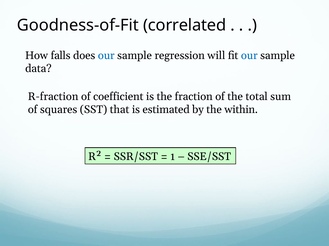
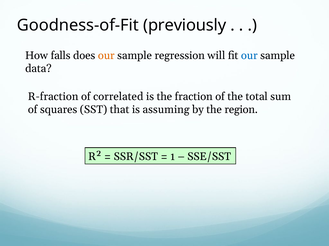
correlated: correlated -> previously (185, 25)
our colour: blue -> orange (106, 56)
coefficient: coefficient -> correlated (118, 97)
estimated: estimated -> assuming (166, 110)
within: within -> region (241, 110)
